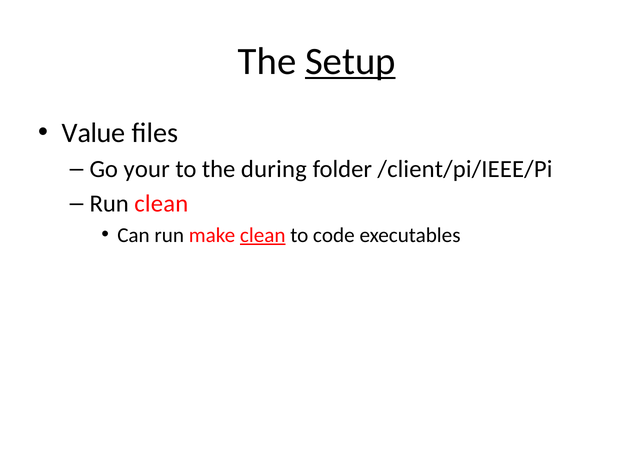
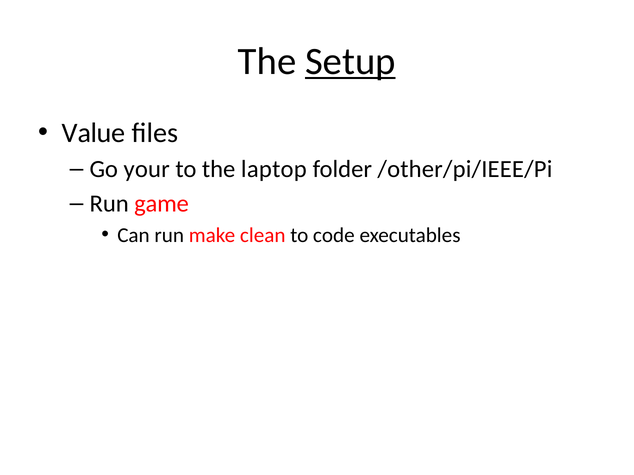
during: during -> laptop (274, 169)
/client/pi/IEEE/Pi: /client/pi/IEEE/Pi -> /other/pi/IEEE/Pi (465, 169)
Run clean: clean -> game (162, 204)
clean underline: present -> none (263, 235)
